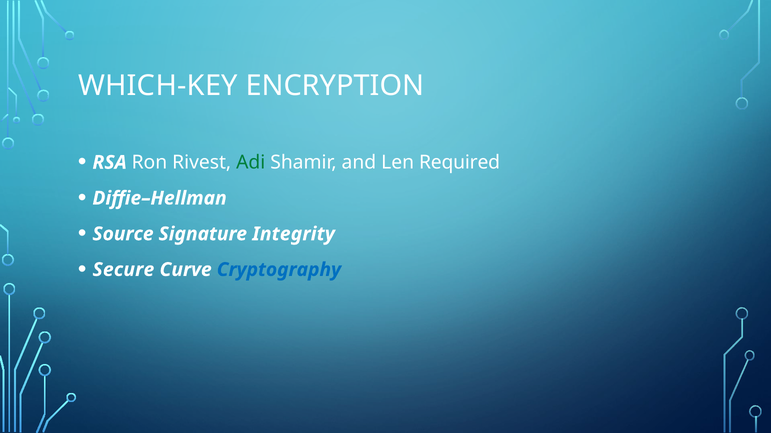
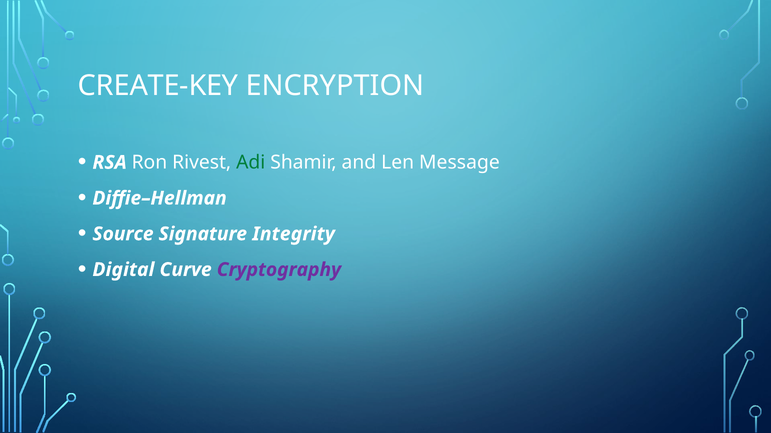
WHICH-KEY: WHICH-KEY -> CREATE-KEY (158, 86)
Required: Required -> Message (459, 163)
Secure: Secure -> Digital (123, 270)
Cryptography colour: blue -> purple (279, 270)
